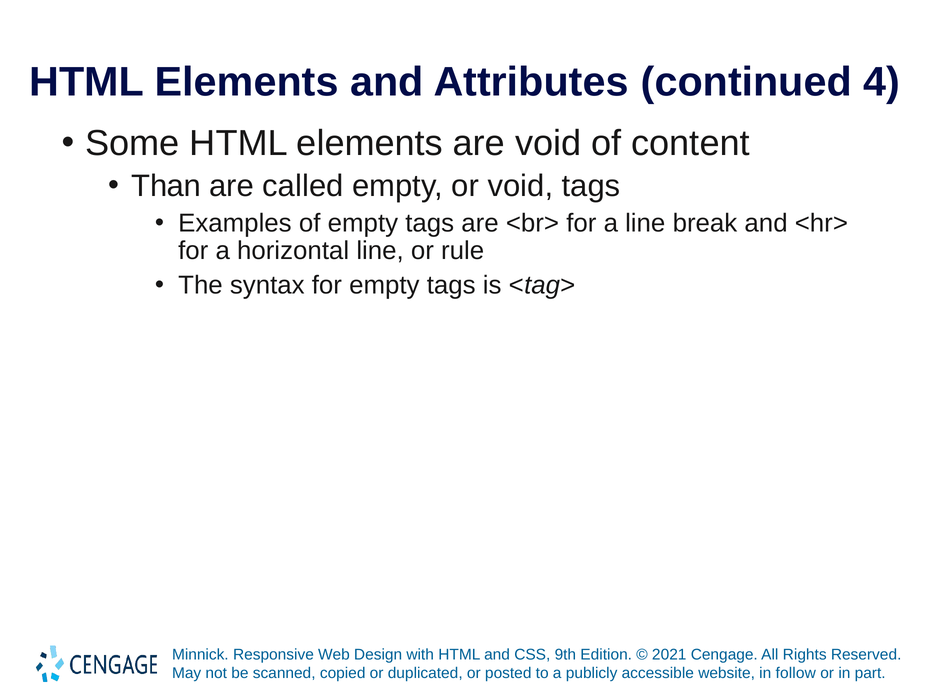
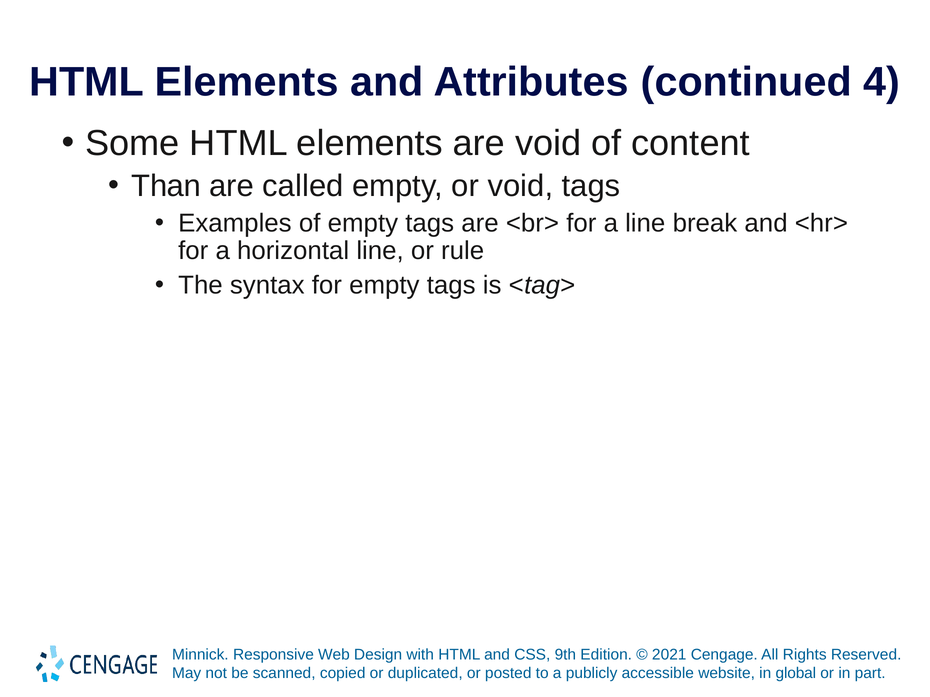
follow: follow -> global (796, 674)
